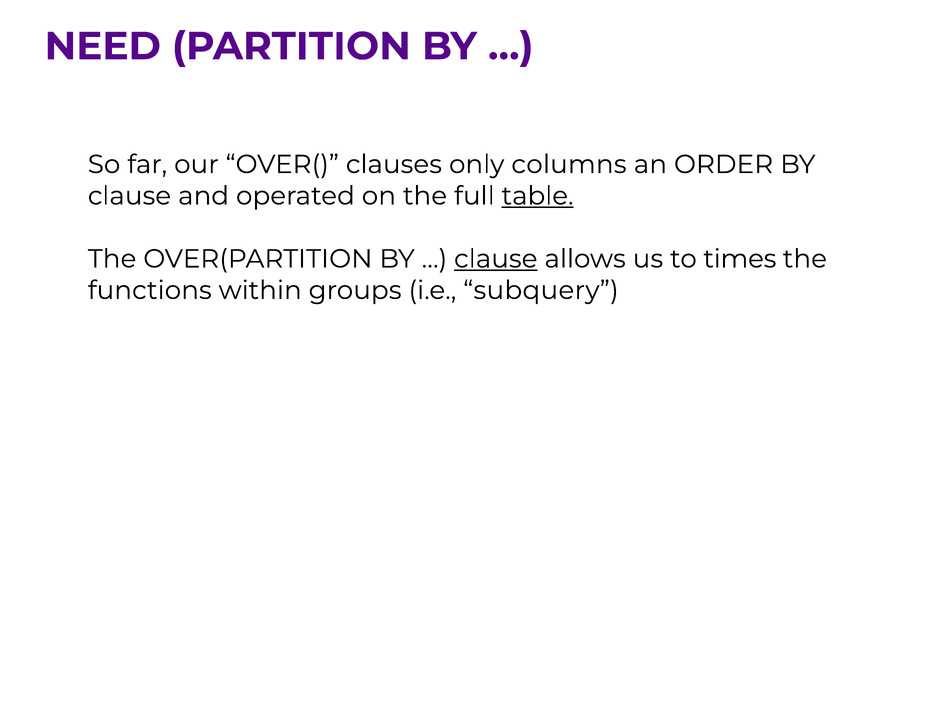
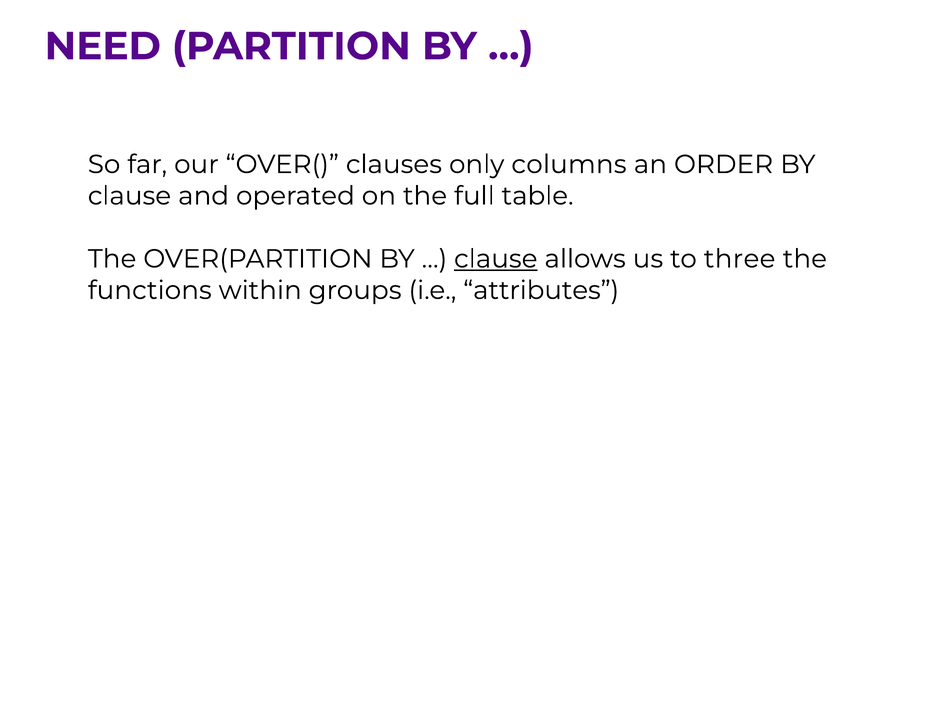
table underline: present -> none (538, 196)
times: times -> three (740, 259)
subquery: subquery -> attributes (541, 290)
